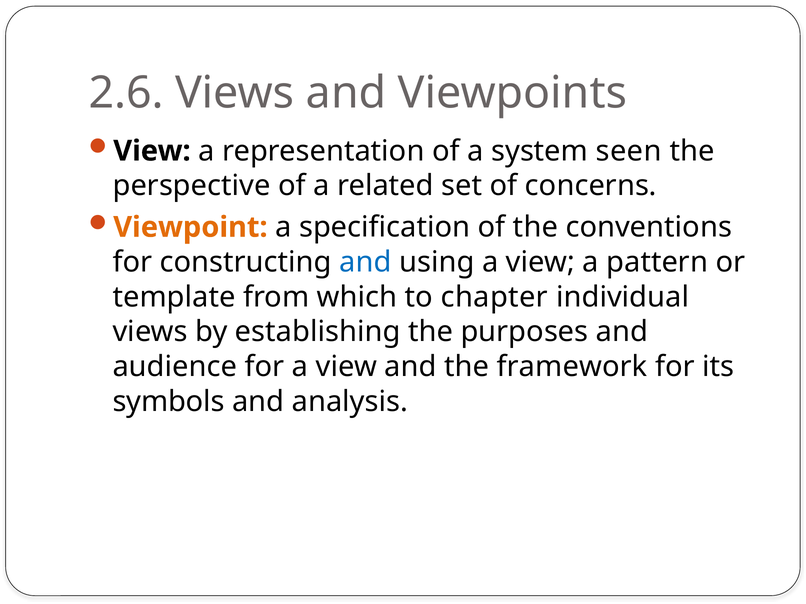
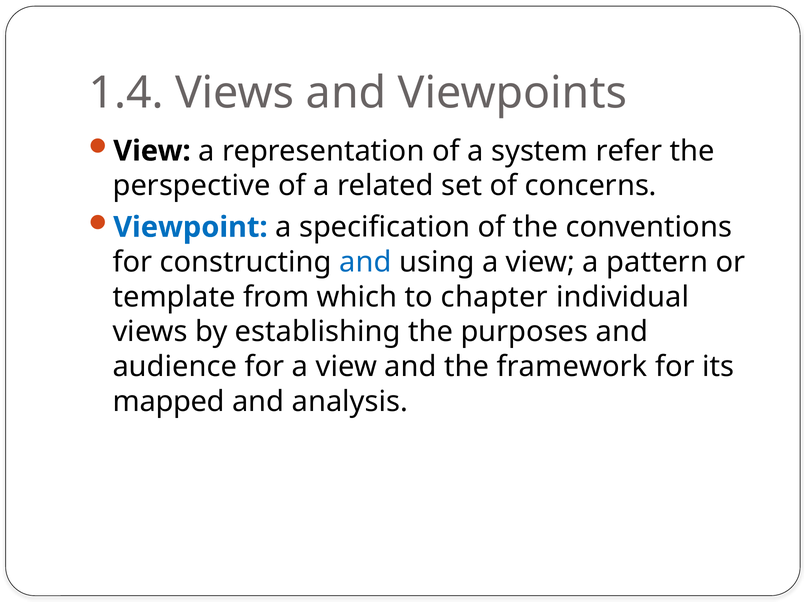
2.6: 2.6 -> 1.4 (126, 93)
seen: seen -> refer (629, 151)
Viewpoint colour: orange -> blue (190, 227)
symbols: symbols -> mapped (169, 402)
